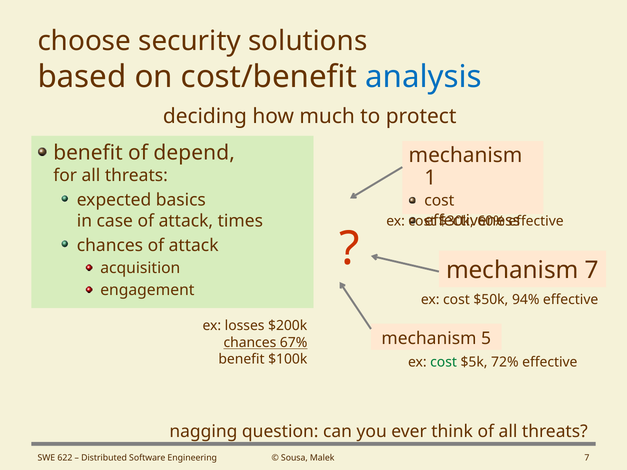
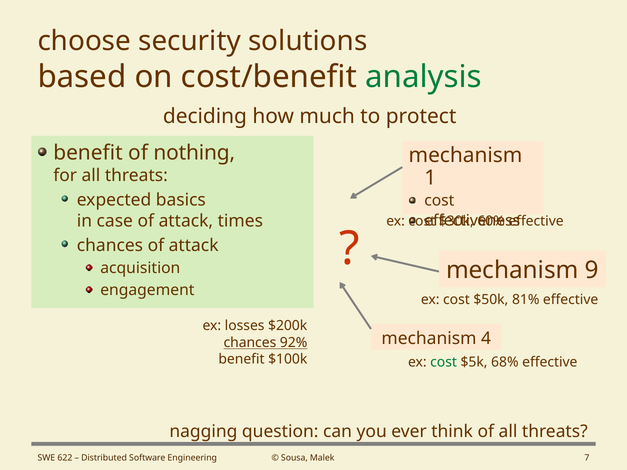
analysis colour: blue -> green (423, 77)
depend: depend -> nothing (194, 153)
mechanism 7: 7 -> 9 (592, 270)
94%: 94% -> 81% (526, 300)
5: 5 -> 4 (486, 339)
67%: 67% -> 92% (294, 343)
72%: 72% -> 68% (505, 362)
